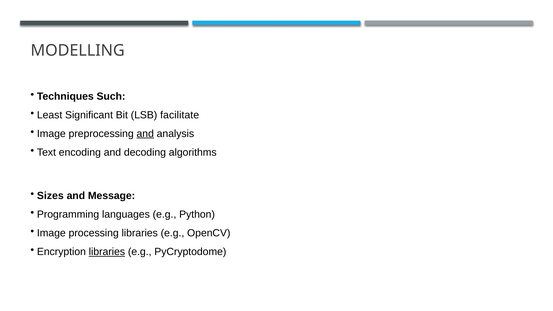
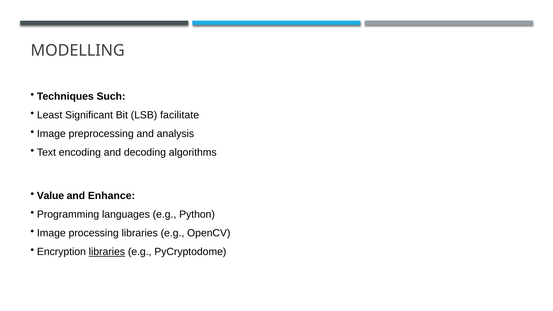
and underline: present -> none (145, 134)
Sizes: Sizes -> Value (50, 196)
Message: Message -> Enhance (112, 196)
